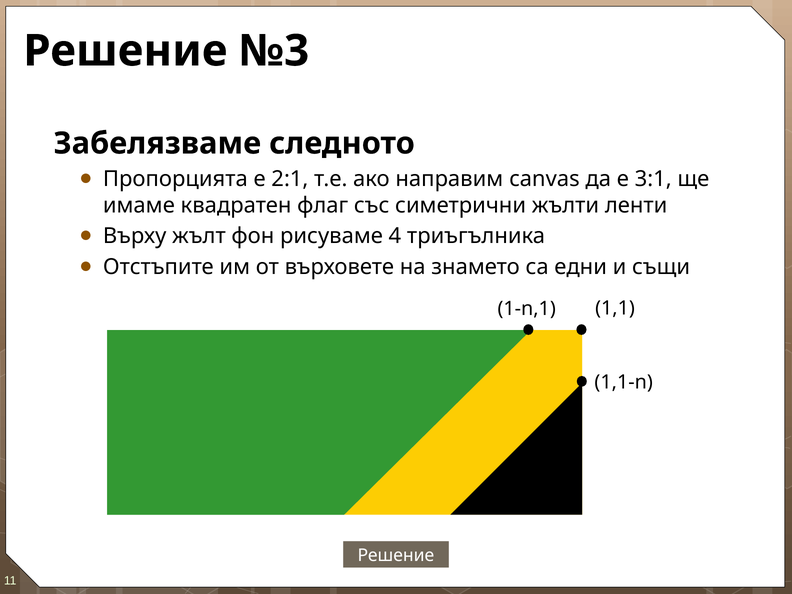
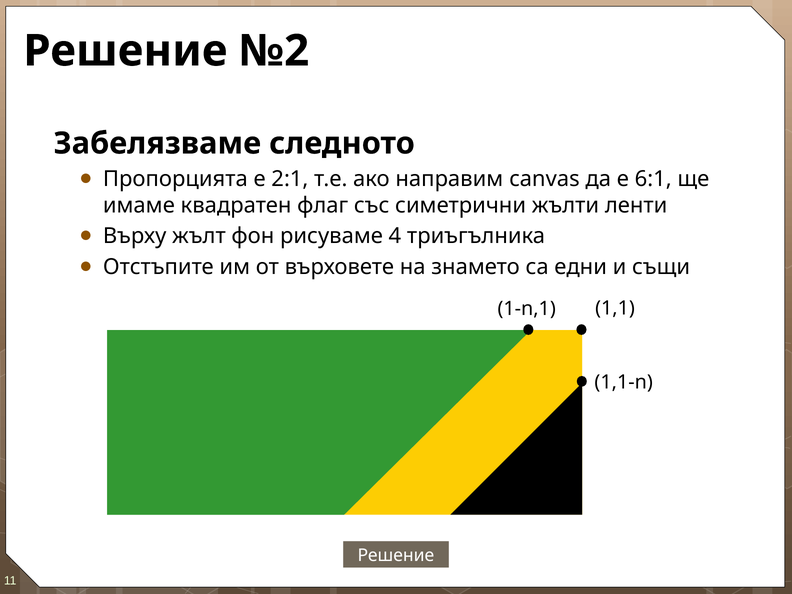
№3: №3 -> №2 (274, 51)
3:1: 3:1 -> 6:1 (653, 179)
